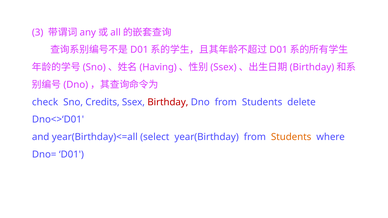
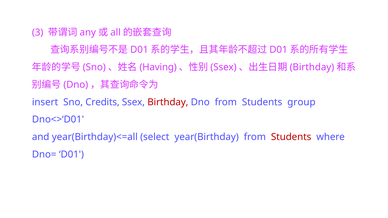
check: check -> insert (45, 102)
delete: delete -> group (301, 102)
Students colour: orange -> red (291, 137)
